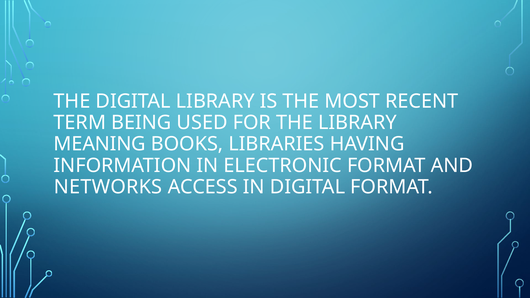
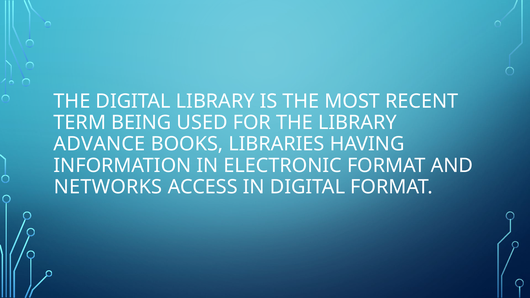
MEANING: MEANING -> ADVANCE (100, 144)
